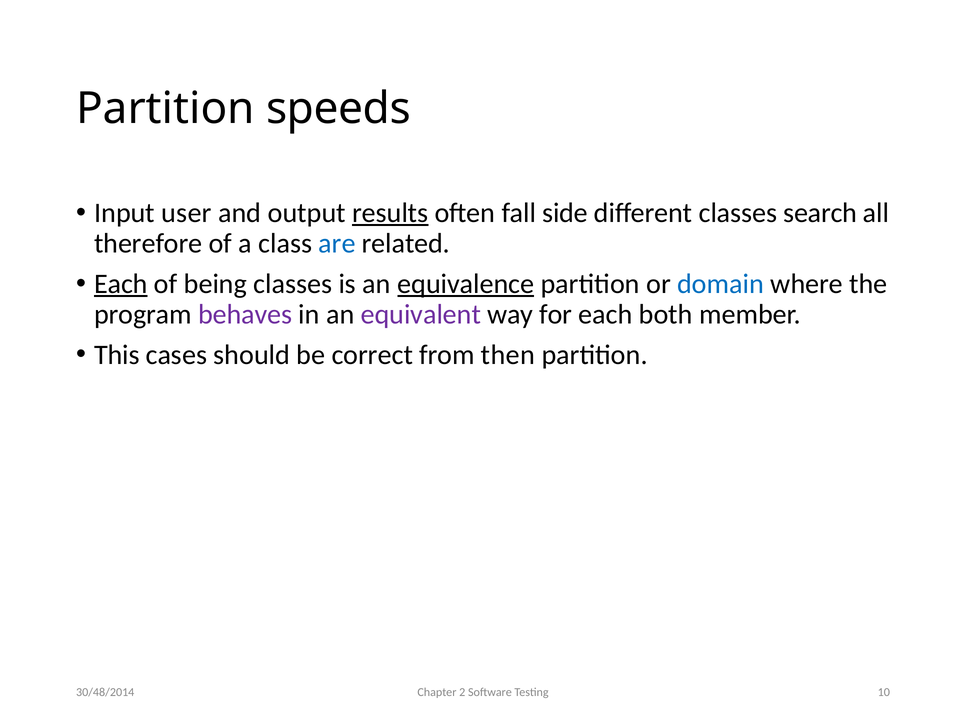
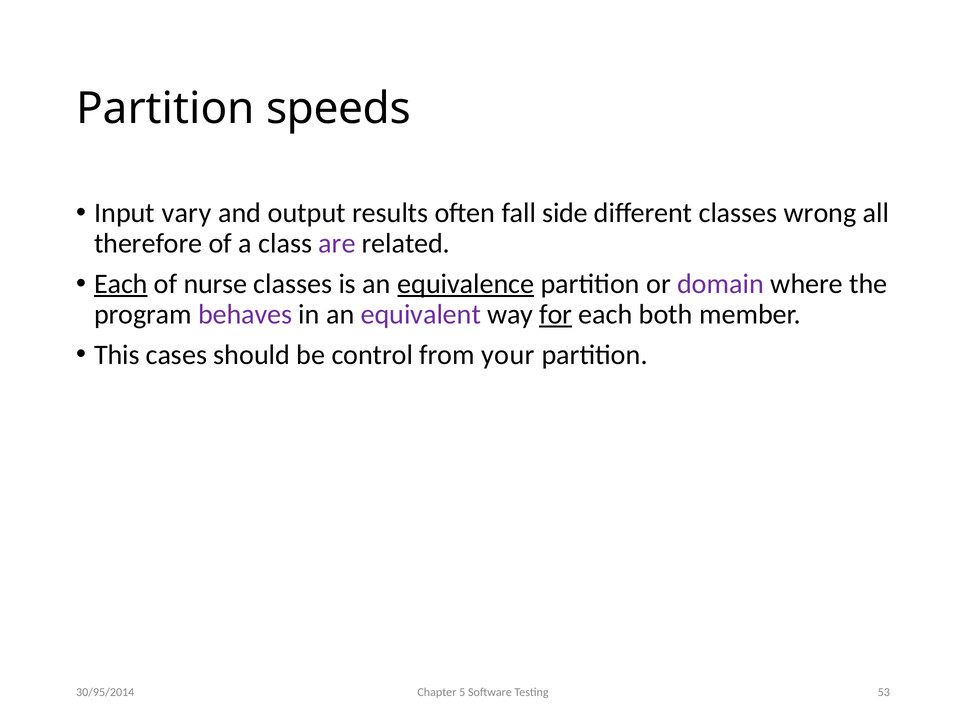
user: user -> vary (186, 213)
results underline: present -> none (390, 213)
search: search -> wrong (820, 213)
are colour: blue -> purple (337, 243)
being: being -> nurse (215, 284)
domain colour: blue -> purple (721, 284)
for underline: none -> present (556, 314)
correct: correct -> control (372, 355)
then: then -> your (508, 355)
2: 2 -> 5 (462, 692)
10: 10 -> 53 (884, 692)
30/48/2014: 30/48/2014 -> 30/95/2014 (105, 692)
